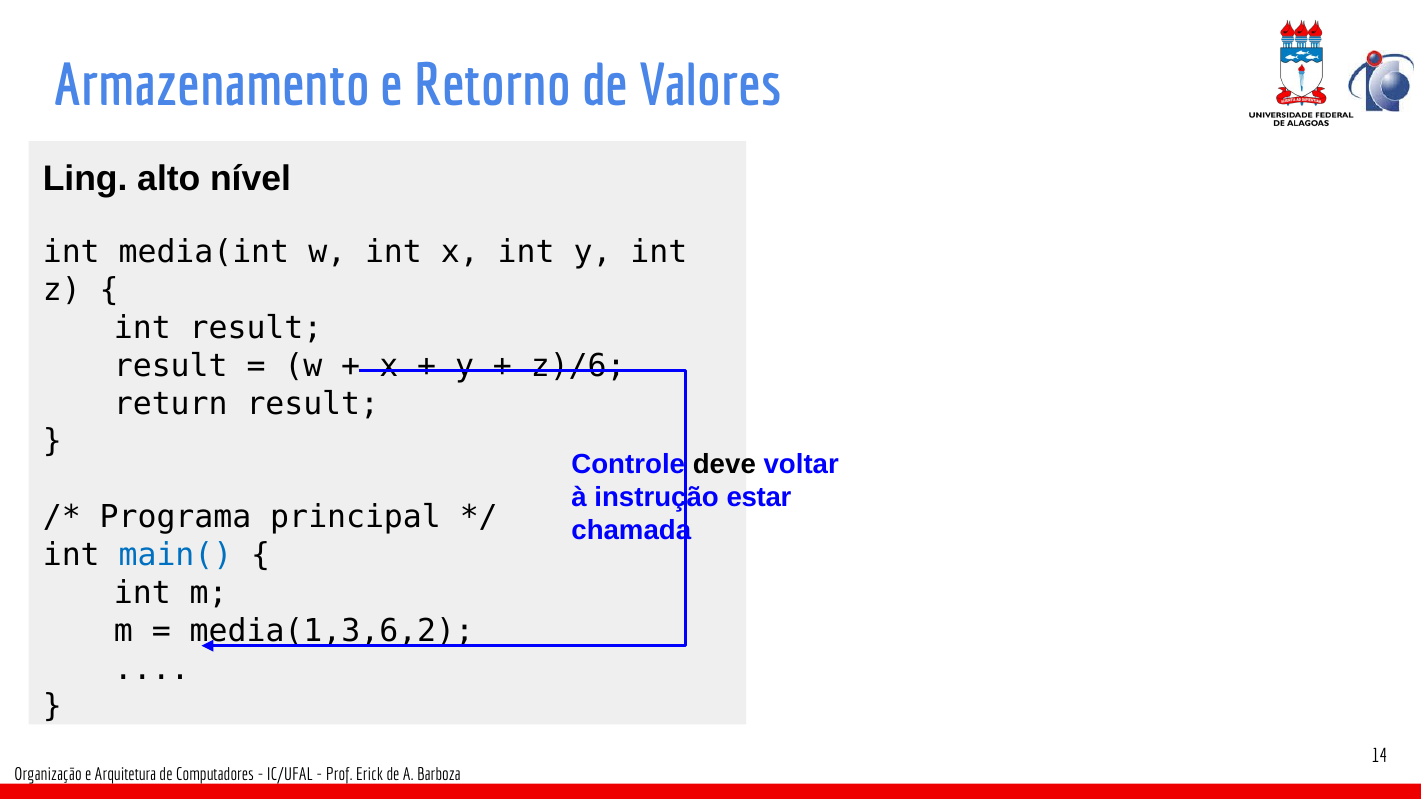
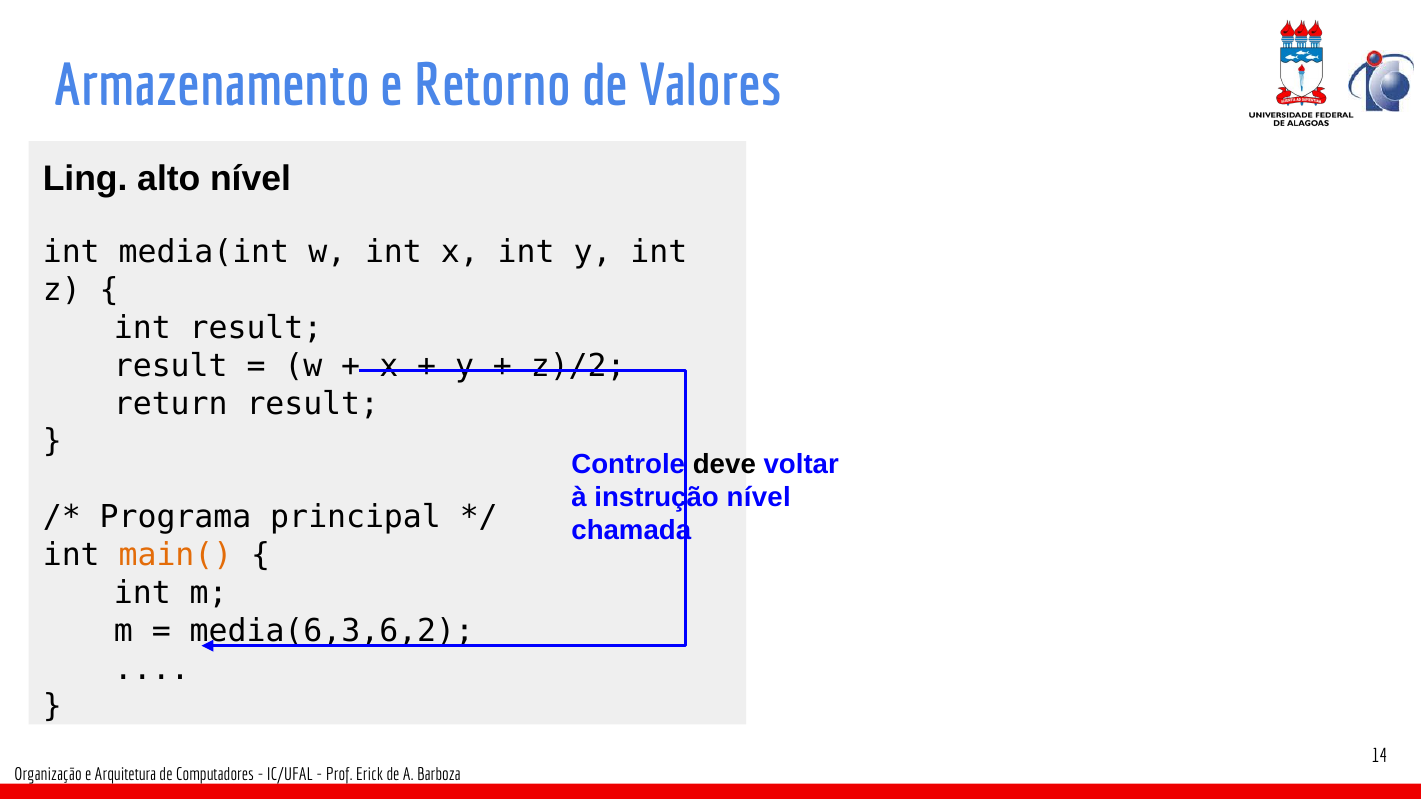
z)/6: z)/6 -> z)/2 (578, 366)
instrução estar: estar -> nível (759, 498)
main( colour: blue -> orange (176, 555)
media(1,3,6,2: media(1,3,6,2 -> media(6,3,6,2 (332, 631)
